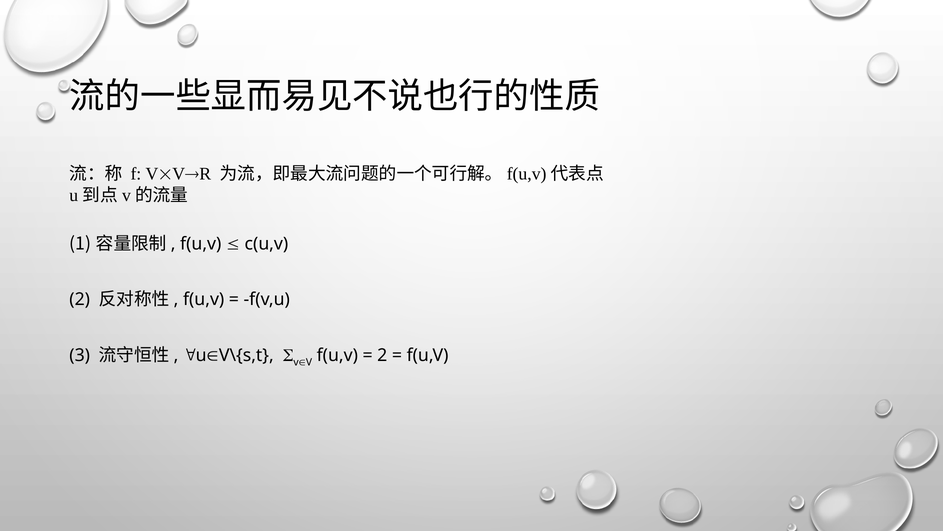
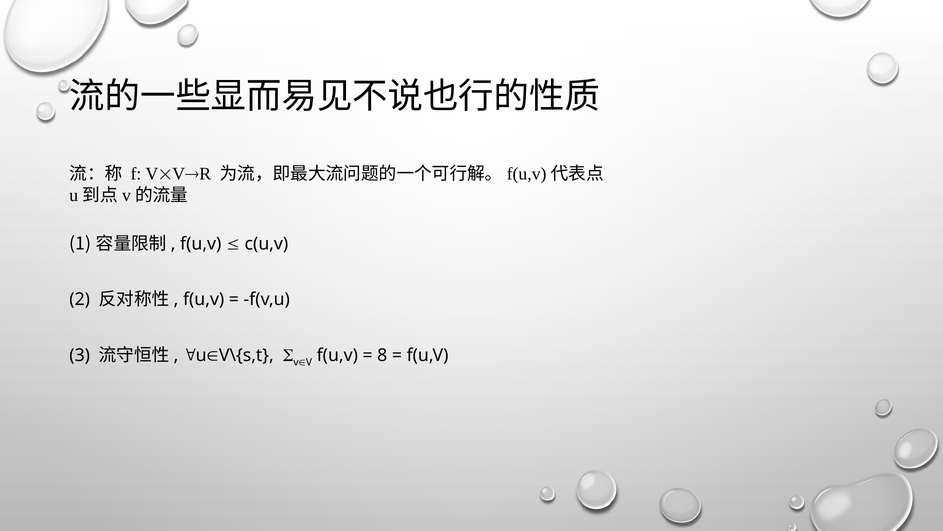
2: 2 -> 8 (382, 355)
